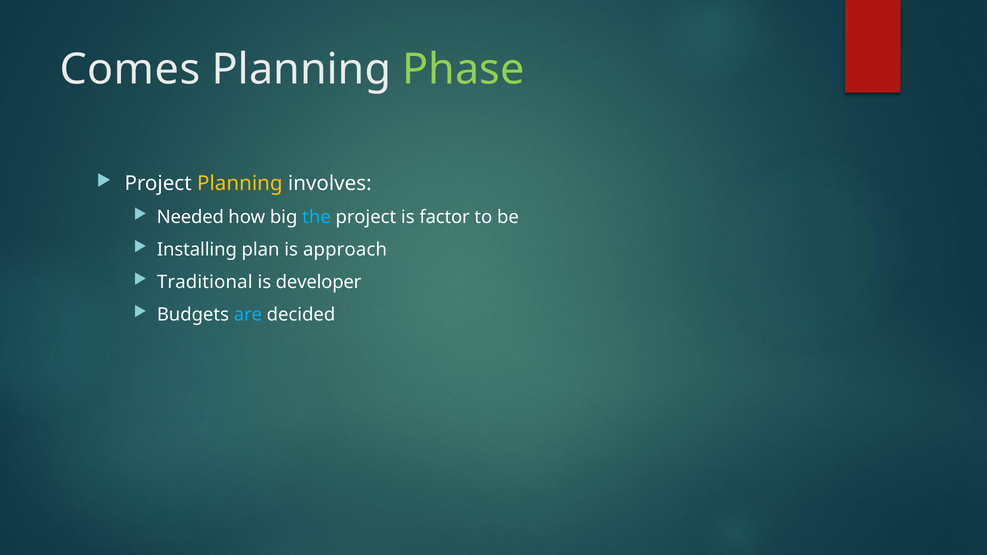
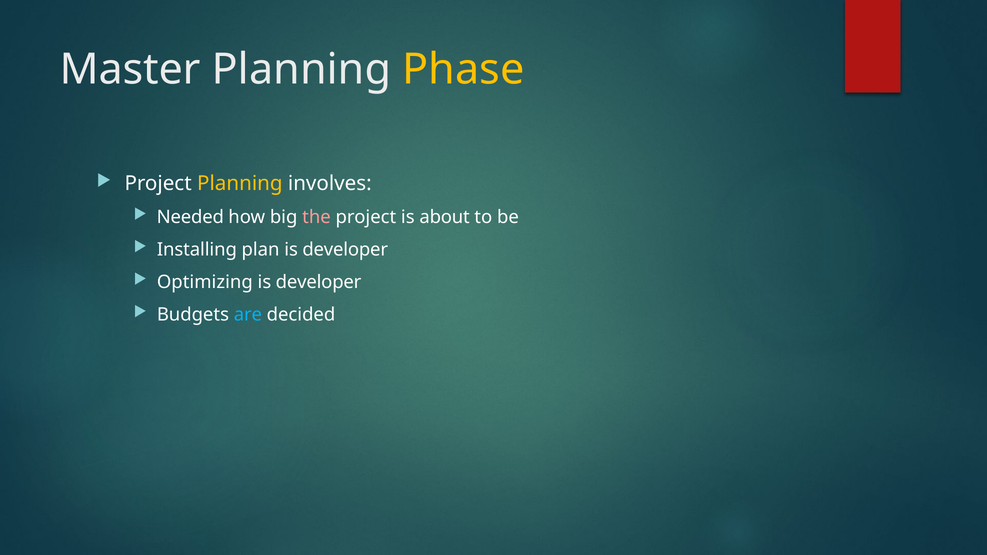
Comes: Comes -> Master (130, 69)
Phase colour: light green -> yellow (463, 69)
the colour: light blue -> pink (316, 217)
factor: factor -> about (445, 217)
plan is approach: approach -> developer (345, 250)
Traditional: Traditional -> Optimizing (205, 282)
